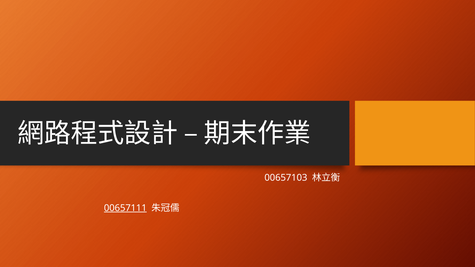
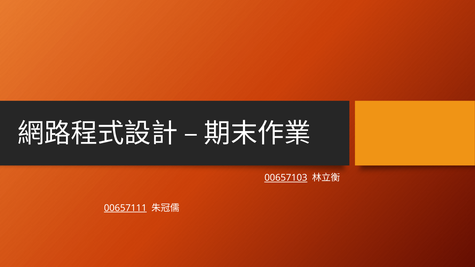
00657103 underline: none -> present (286, 178)
